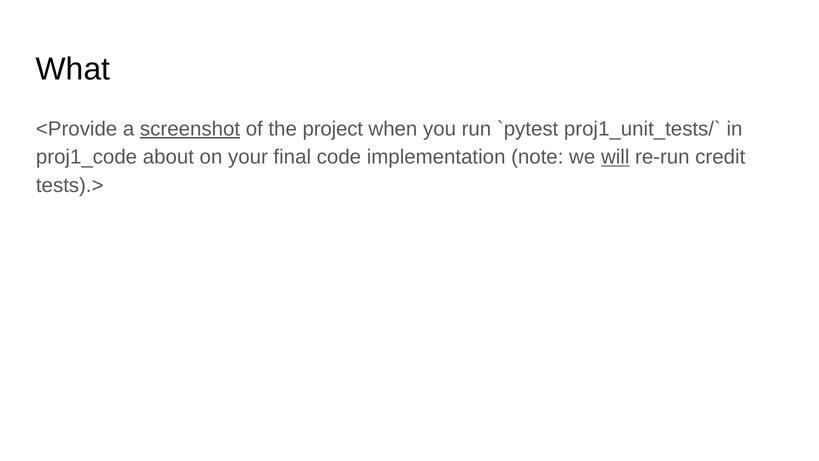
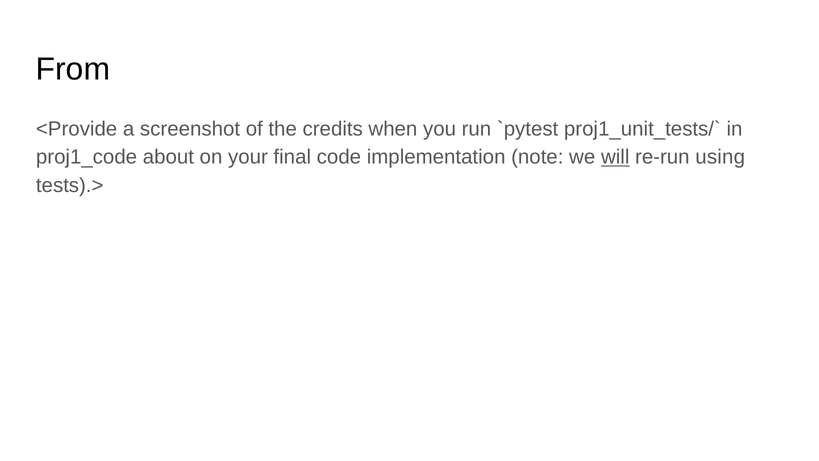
What: What -> From (73, 69)
screenshot underline: present -> none (190, 129)
project: project -> credits (333, 129)
credit: credit -> using (720, 157)
